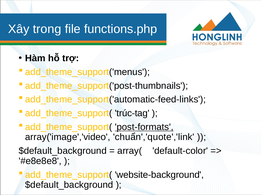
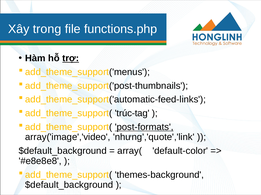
trợ underline: none -> present (71, 58)
chuẩn','quote','link: chuẩn','quote','link -> nhưng','quote','link (154, 138)
website-background: website-background -> themes-background (159, 175)
